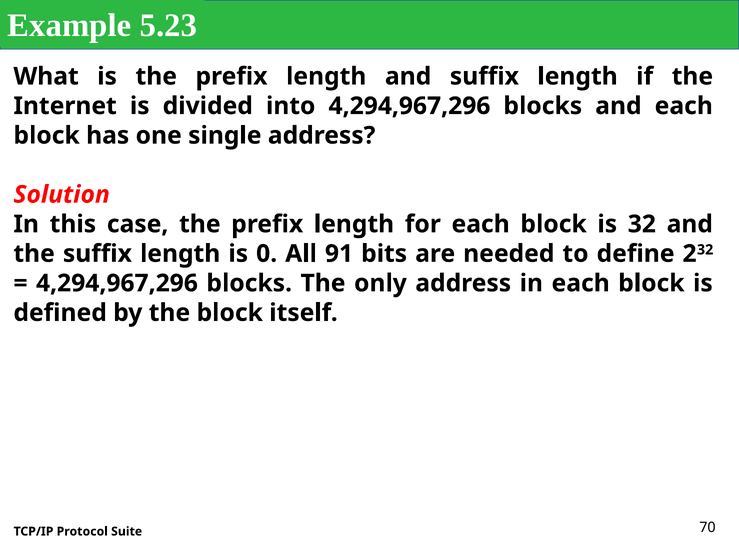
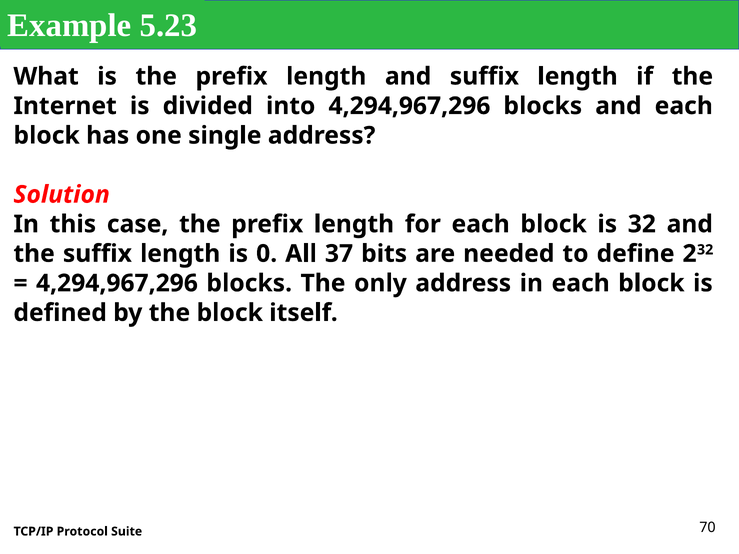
91: 91 -> 37 (339, 254)
